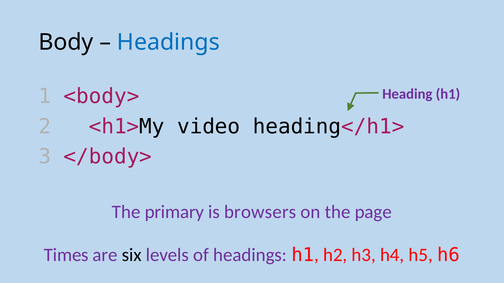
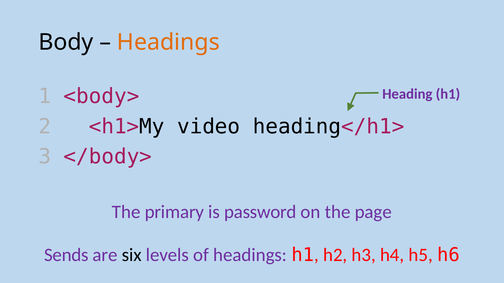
Headings colour: blue -> orange (168, 42)
browsers: browsers -> password (260, 212)
Times: Times -> Sends (66, 255)
